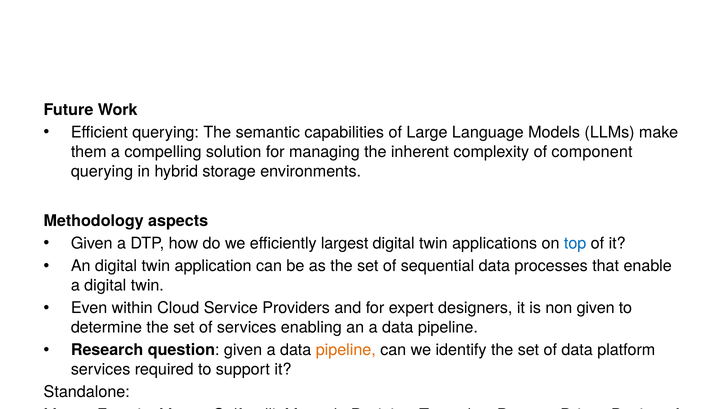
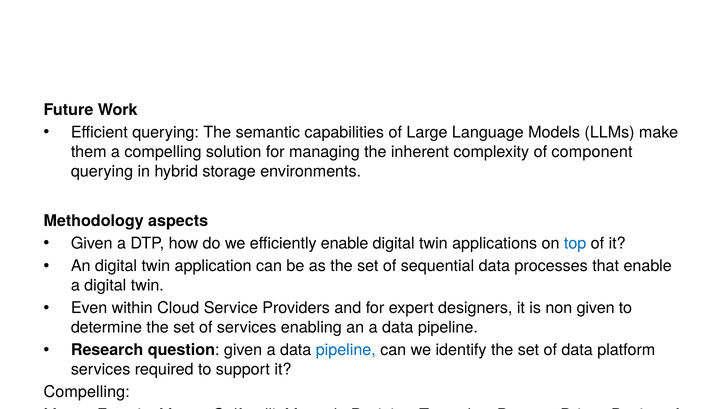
efficiently largest: largest -> enable (345, 244)
pipeline colour: orange -> blue (346, 350)
Standalone: Standalone -> Compelling (87, 392)
